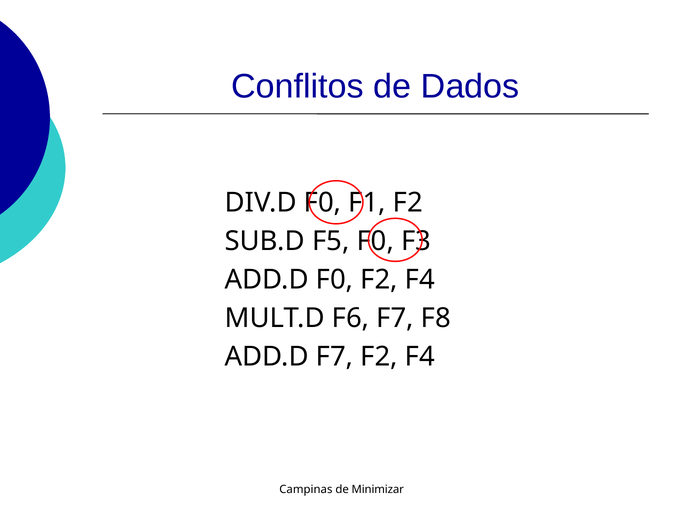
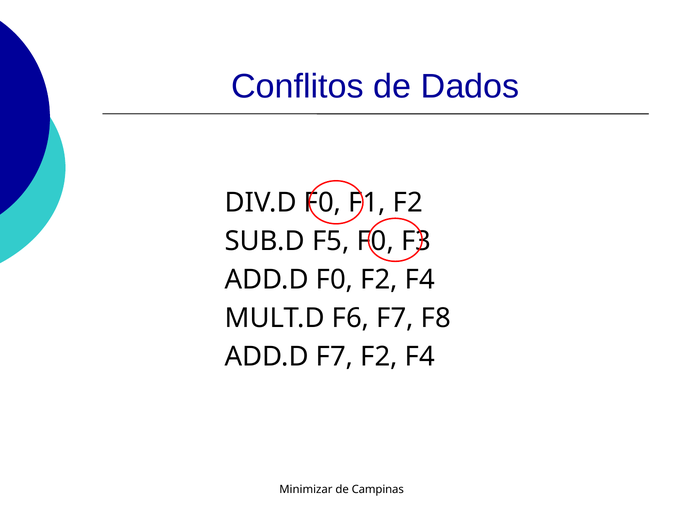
Campinas: Campinas -> Minimizar (306, 490)
Minimizar: Minimizar -> Campinas (378, 490)
